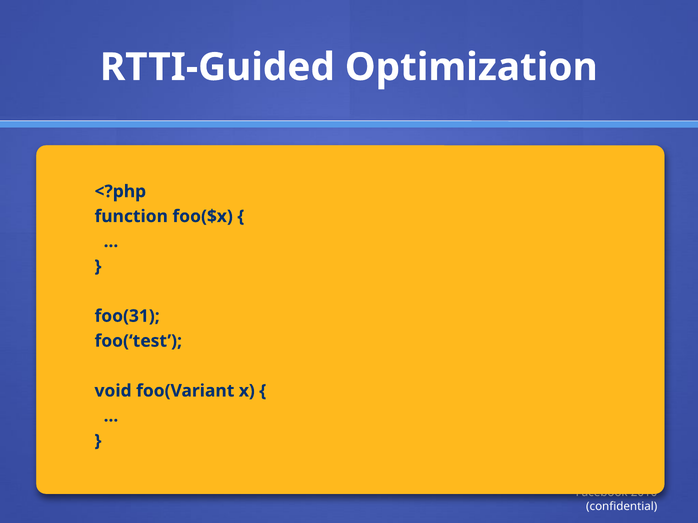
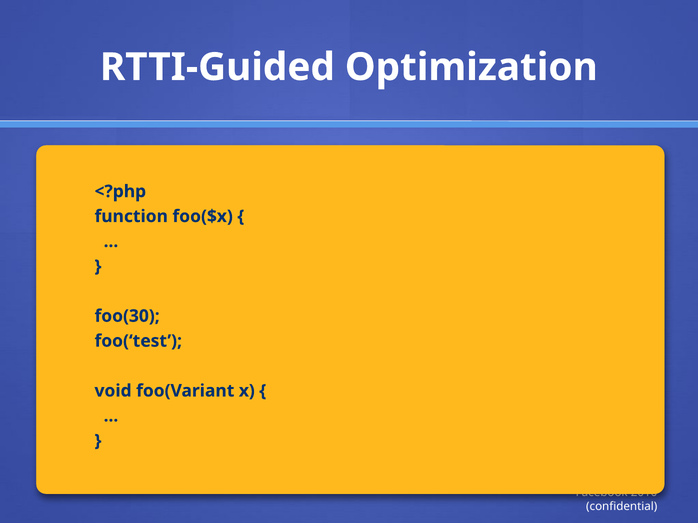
foo(31: foo(31 -> foo(30 (127, 316)
